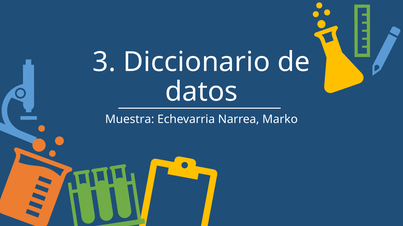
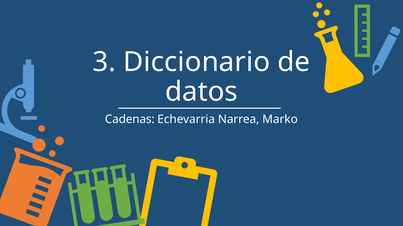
Muestra: Muestra -> Cadenas (130, 119)
